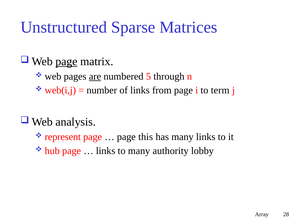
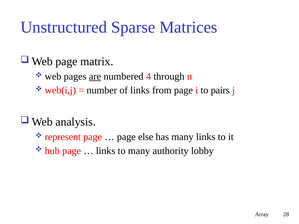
page underline: present -> none (66, 62)
5: 5 -> 4 (148, 76)
term: term -> pairs (220, 90)
this: this -> else (146, 137)
